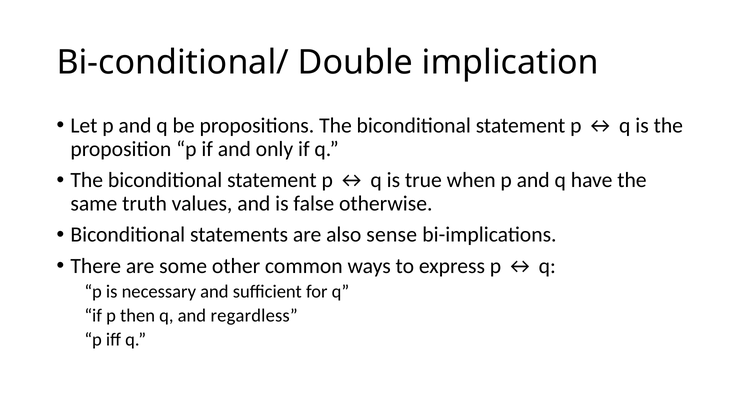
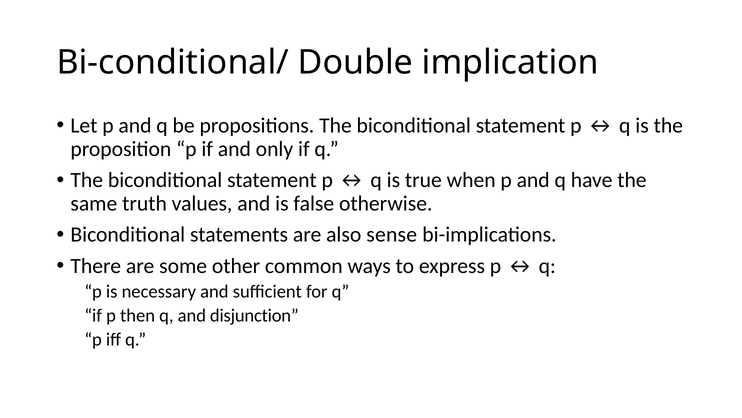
regardless: regardless -> disjunction (254, 315)
